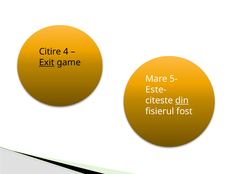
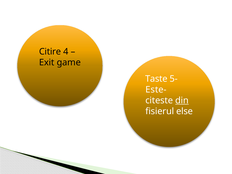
Exit underline: present -> none (47, 62)
Mare: Mare -> Taste (156, 79)
fost: fost -> else (185, 111)
